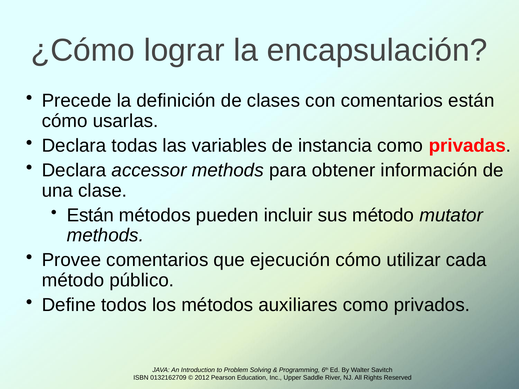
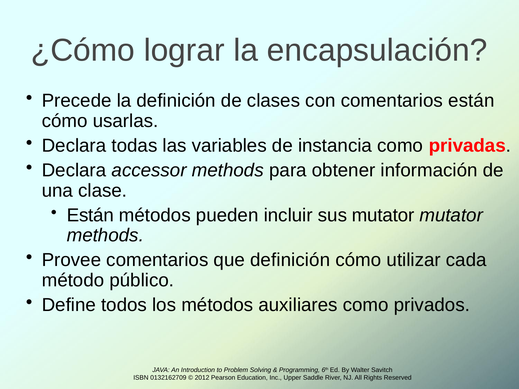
sus método: método -> mutator (383, 215)
que ejecución: ejecución -> definición (290, 260)
